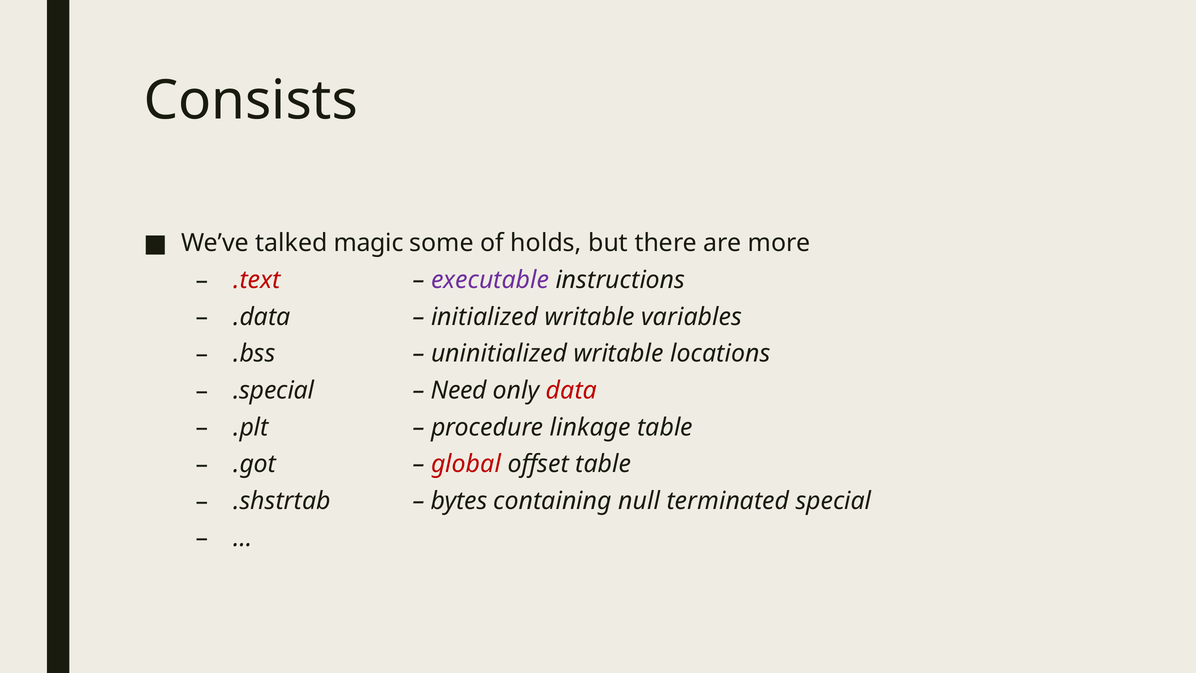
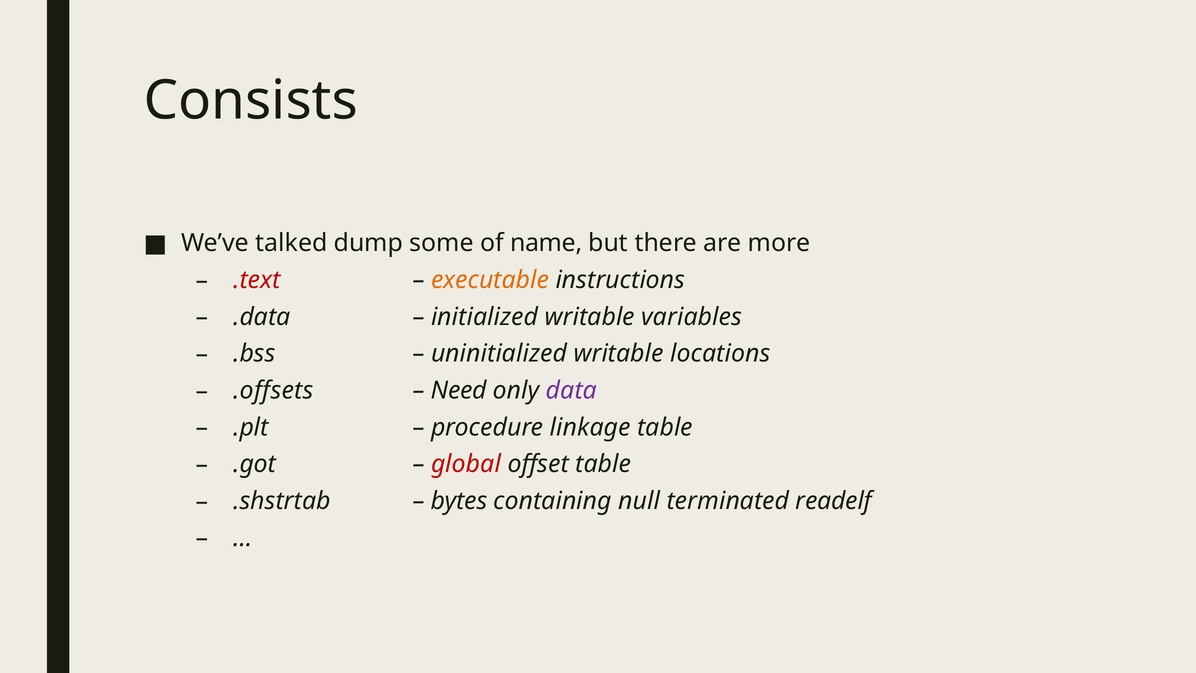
magic: magic -> dump (368, 243)
holds: holds -> name (546, 243)
executable colour: purple -> orange (490, 280)
.special: .special -> .offsets (274, 390)
data colour: red -> purple (571, 390)
special: special -> readelf (833, 501)
